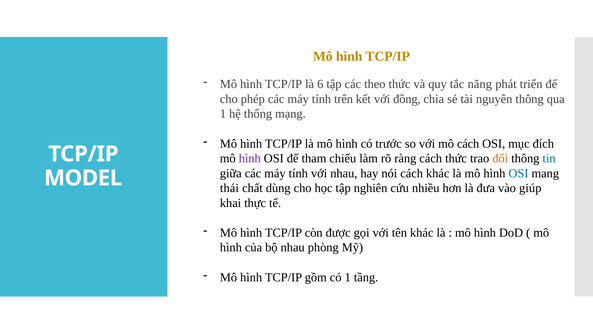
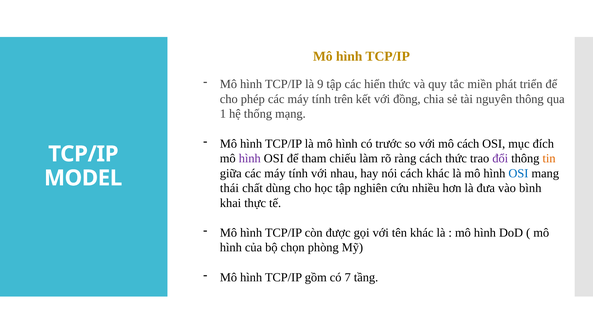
6: 6 -> 9 (320, 84)
theo: theo -> hiển (375, 84)
năng: năng -> miền (480, 84)
đổi colour: orange -> purple (500, 158)
tin colour: blue -> orange (549, 158)
giúp: giúp -> bình (530, 188)
bộ nhau: nhau -> chọn (293, 247)
có 1: 1 -> 7 (348, 277)
